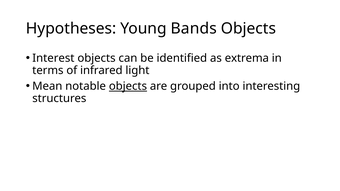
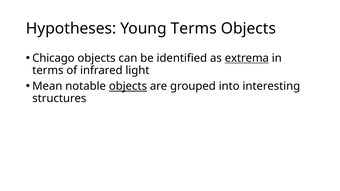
Young Bands: Bands -> Terms (194, 29)
Interest: Interest -> Chicago (53, 58)
extrema underline: none -> present (247, 58)
